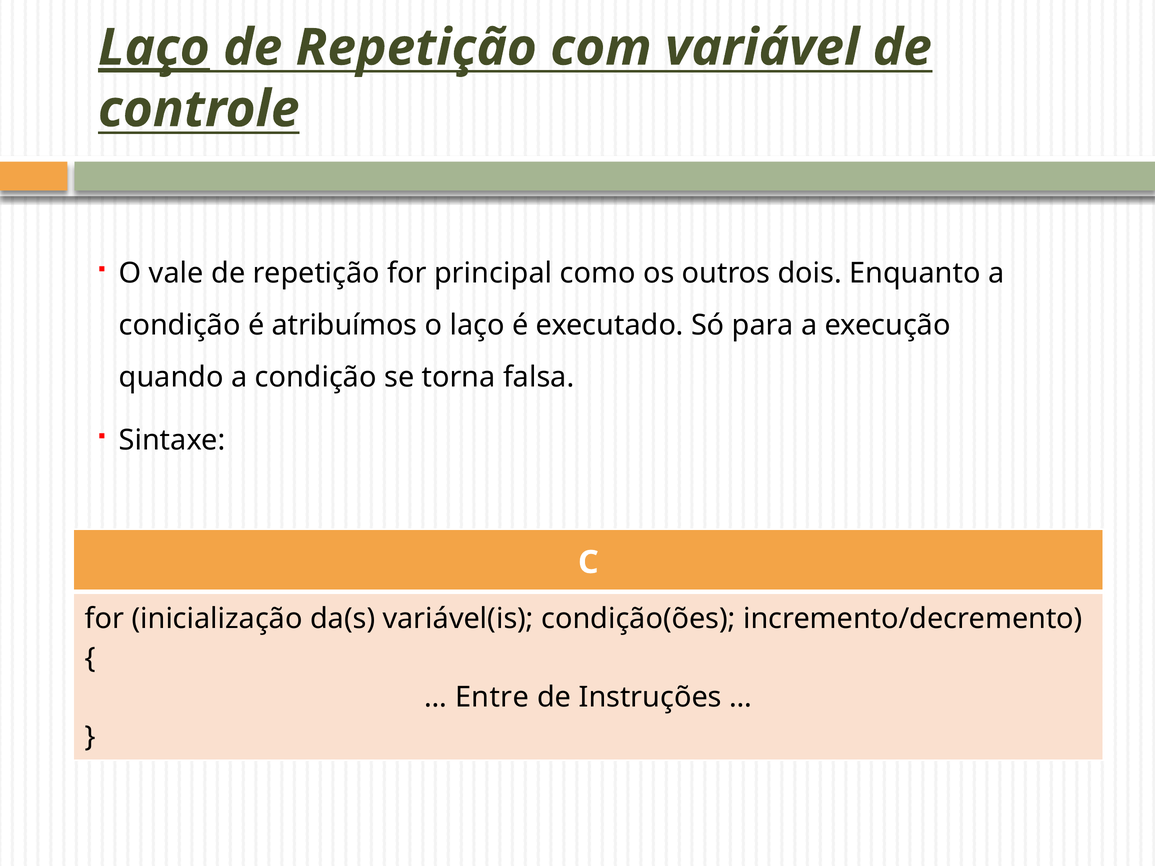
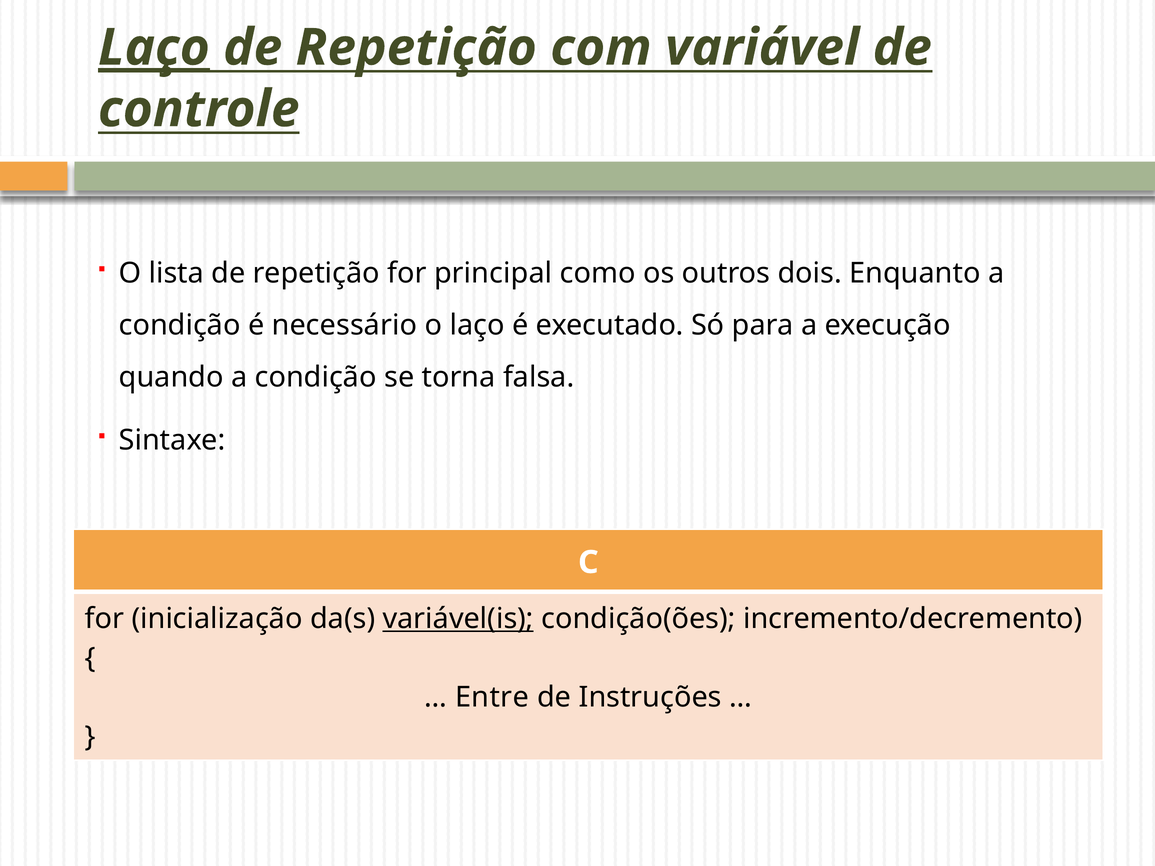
vale: vale -> lista (176, 273)
atribuímos: atribuímos -> necessário (344, 325)
variável(is underline: none -> present (458, 619)
